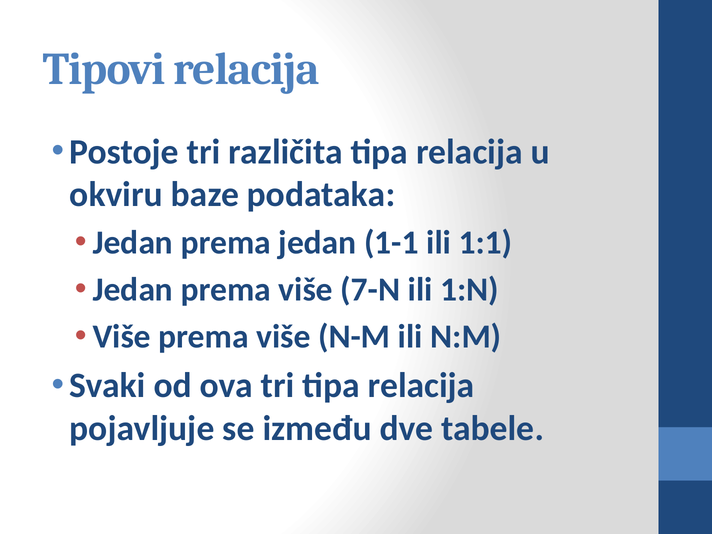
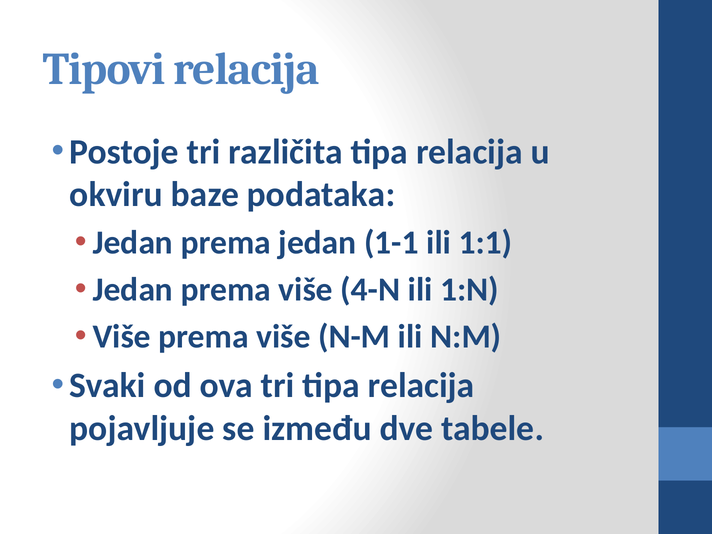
7-N: 7-N -> 4-N (370, 290)
